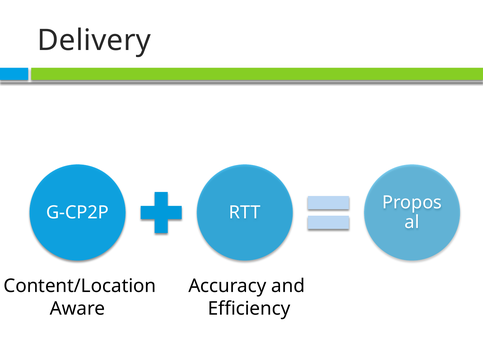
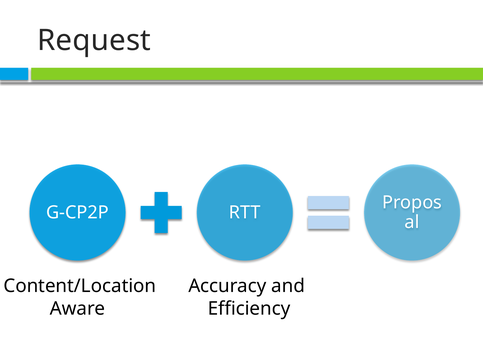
Delivery: Delivery -> Request (94, 40)
